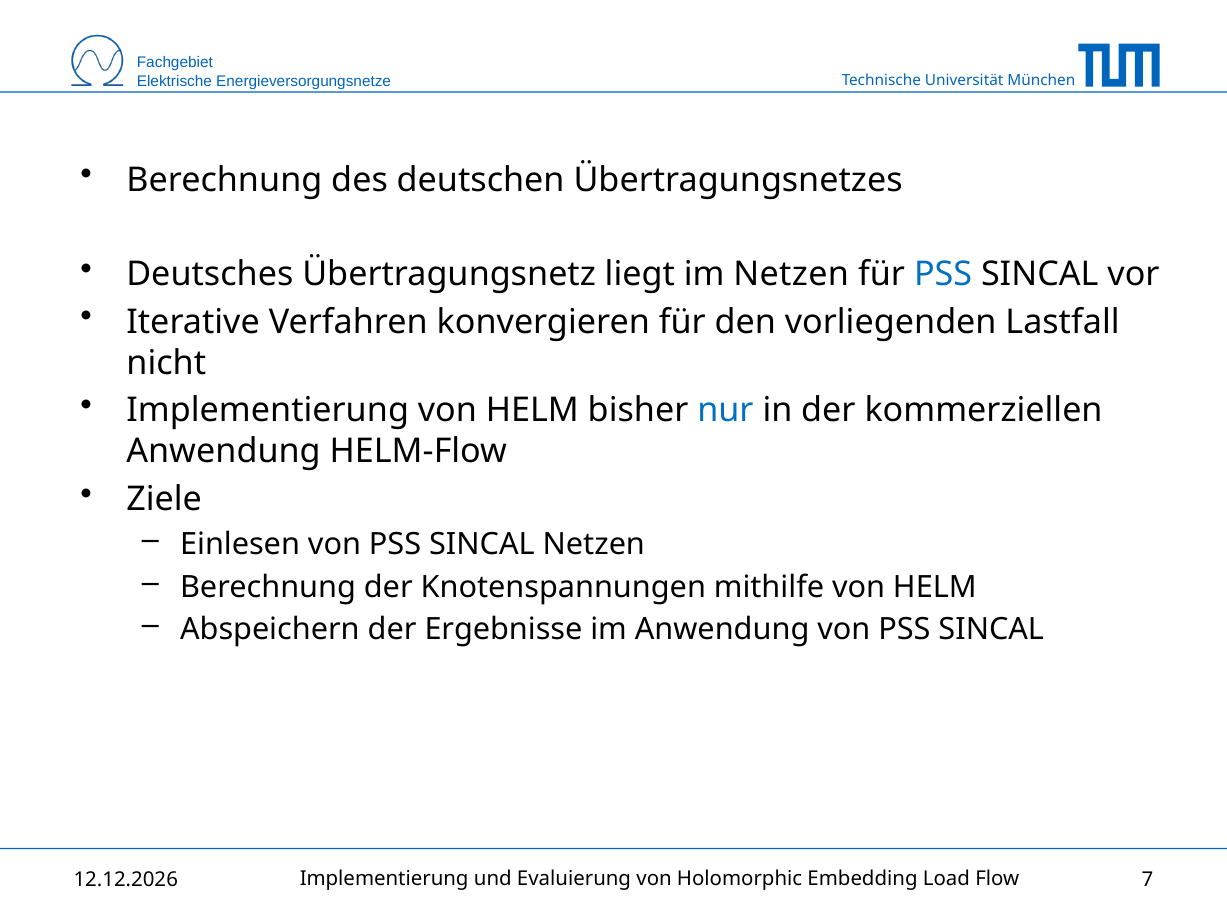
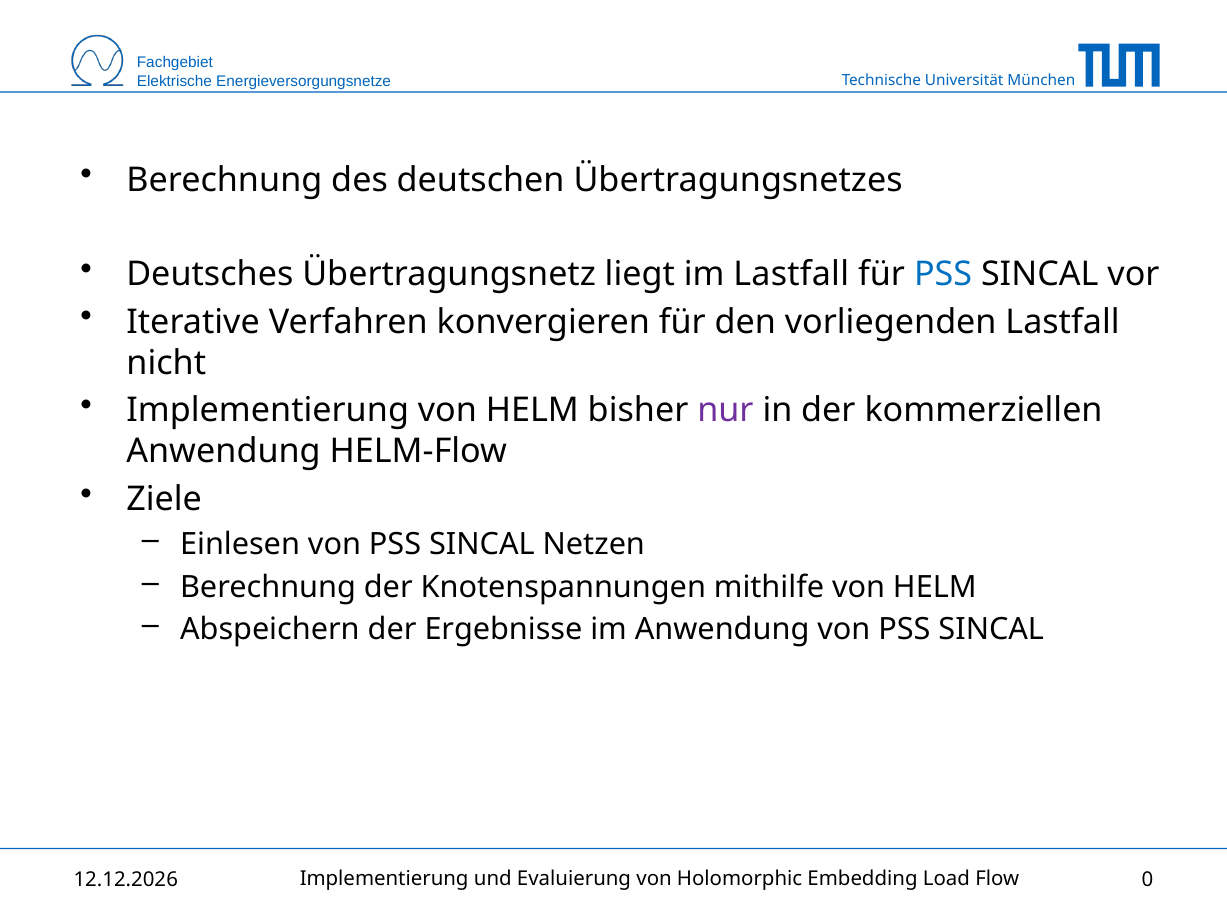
im Netzen: Netzen -> Lastfall (791, 274)
nur colour: blue -> purple (725, 411)
7: 7 -> 0 (1148, 880)
